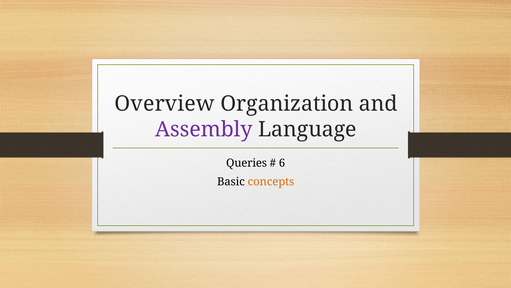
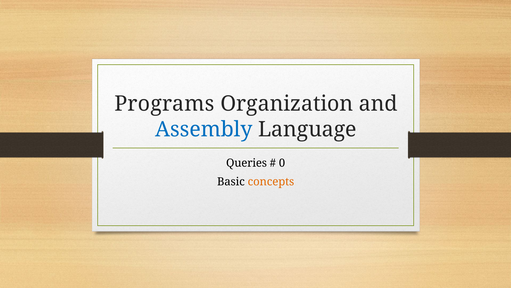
Overview: Overview -> Programs (165, 104)
Assembly colour: purple -> blue (204, 129)
6: 6 -> 0 (282, 163)
